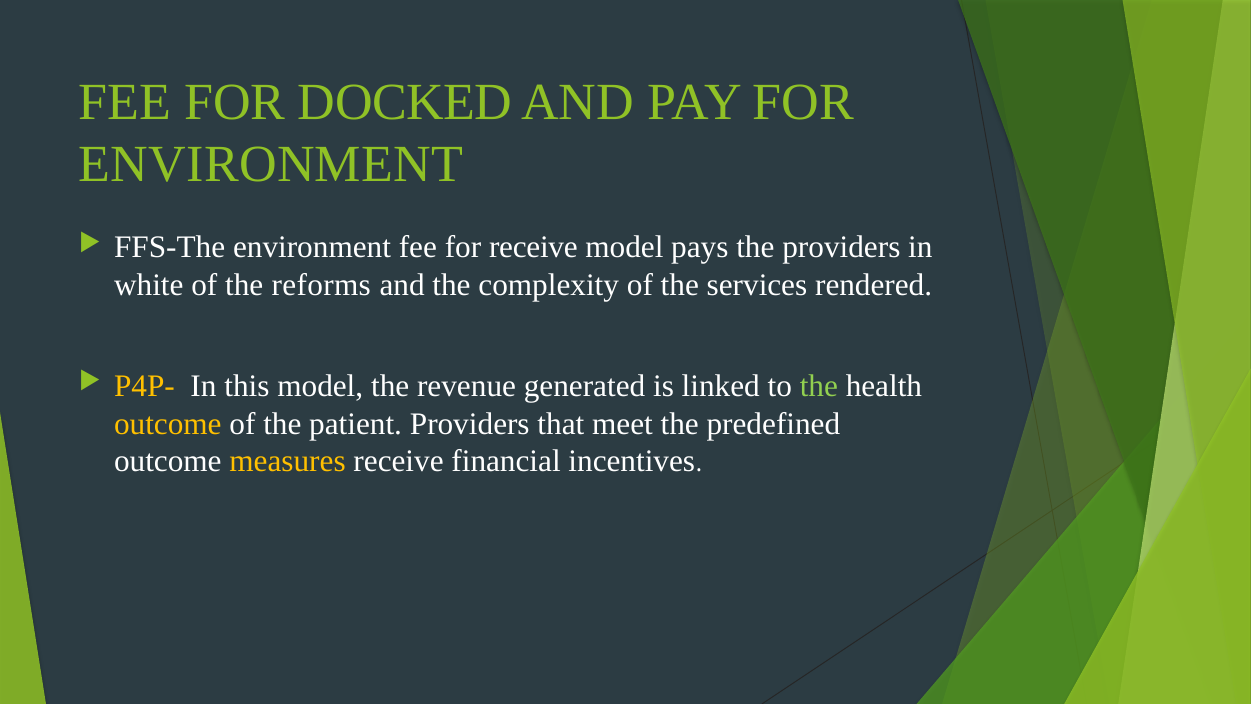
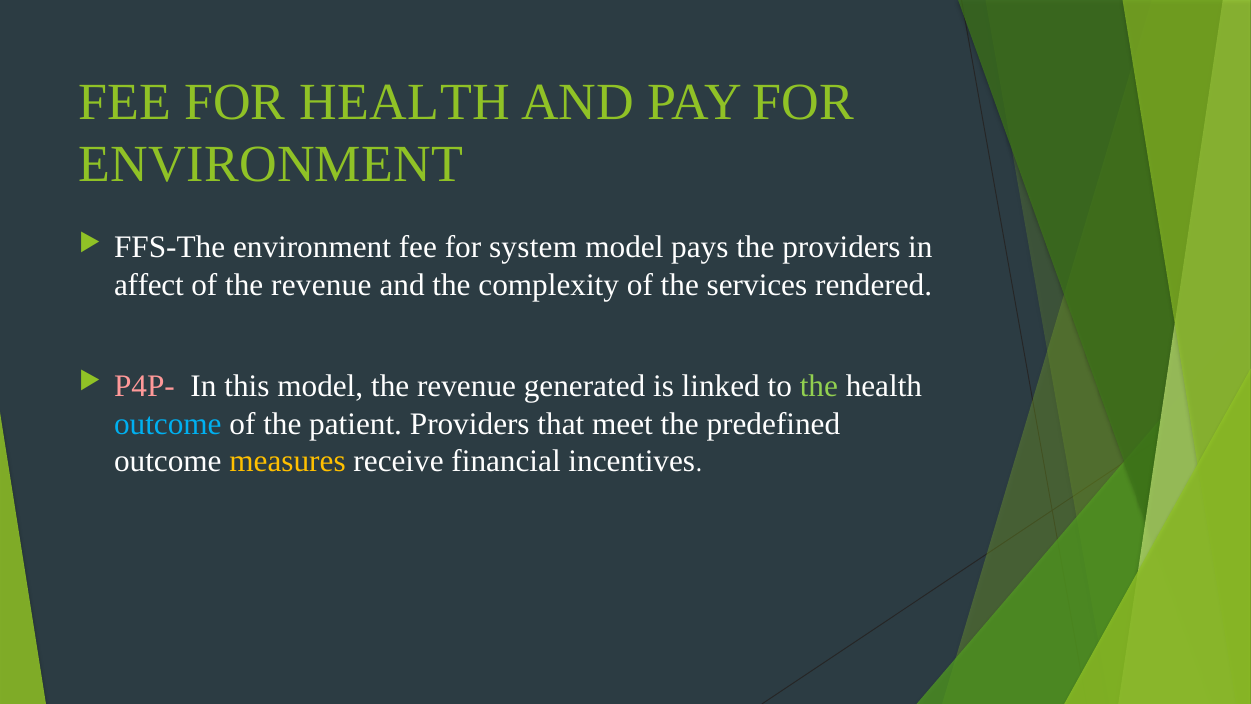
FOR DOCKED: DOCKED -> HEALTH (405, 102)
for receive: receive -> system (533, 247)
white: white -> affect (149, 285)
of the reforms: reforms -> revenue (321, 285)
P4P- colour: yellow -> pink (144, 386)
outcome colour: yellow -> light blue (168, 424)
